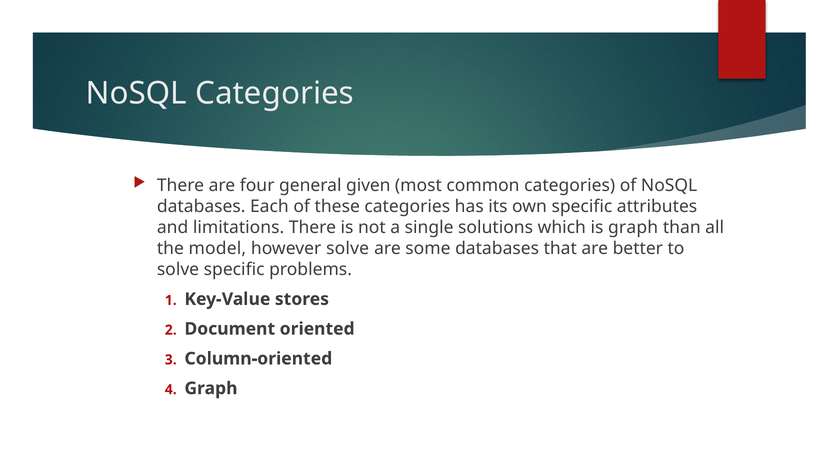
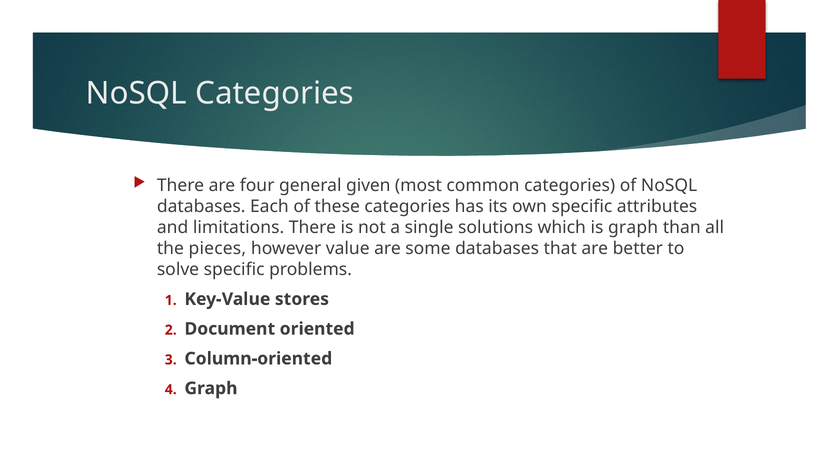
model: model -> pieces (217, 248)
however solve: solve -> value (348, 248)
